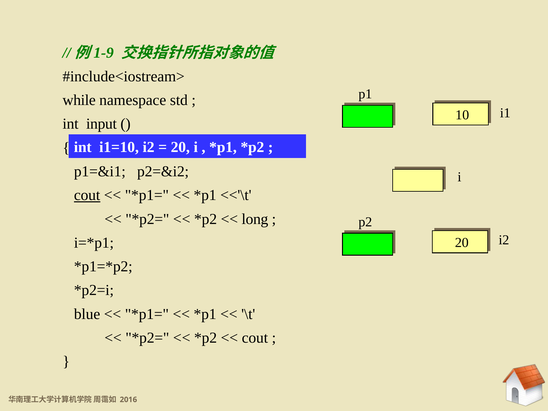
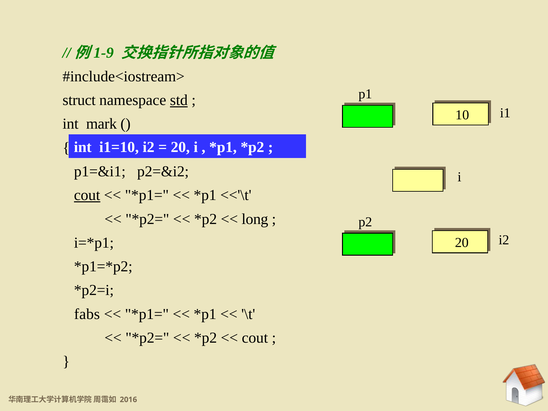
while: while -> struct (79, 100)
std underline: none -> present (179, 100)
input: input -> mark (101, 124)
blue: blue -> fabs (87, 314)
